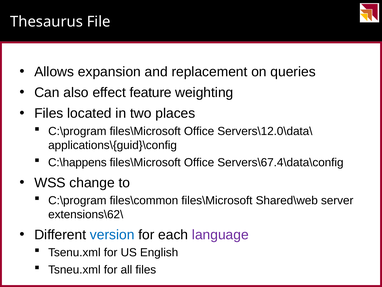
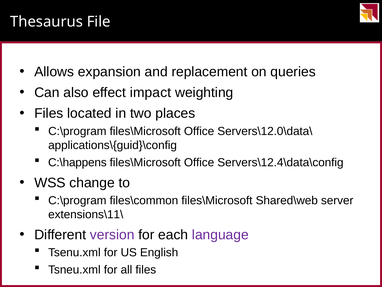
feature: feature -> impact (150, 92)
Servers\67.4\data\config: Servers\67.4\data\config -> Servers\12.4\data\config (280, 162)
extensions\62\: extensions\62\ -> extensions\11\ (86, 214)
version colour: blue -> purple (112, 234)
